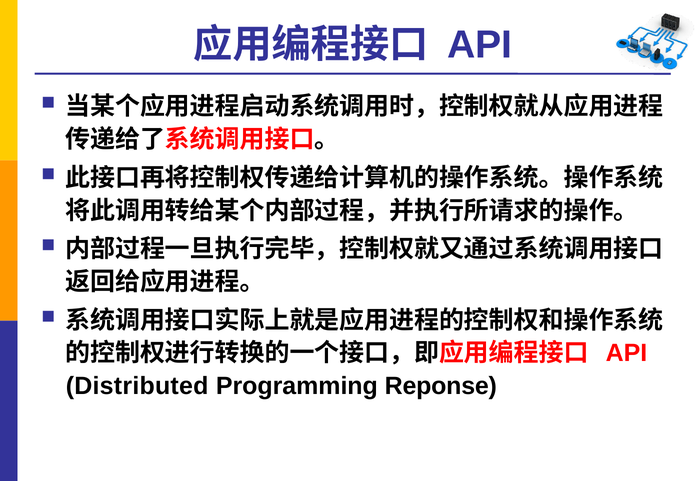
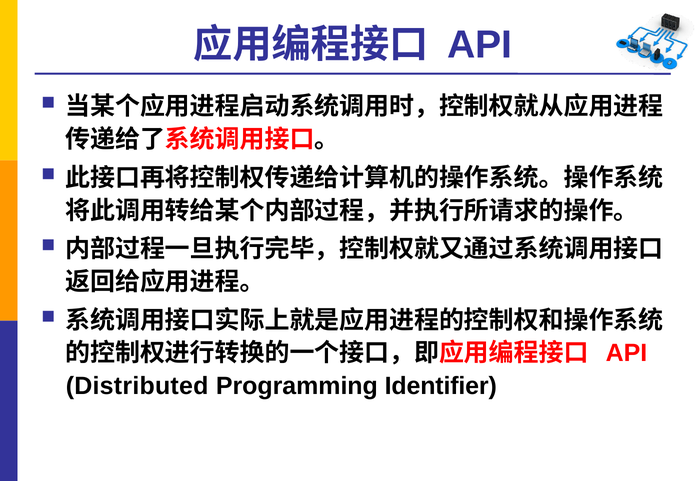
Reponse: Reponse -> Identifier (441, 386)
